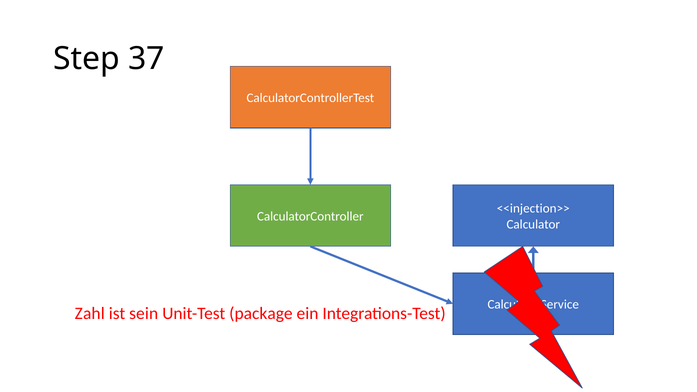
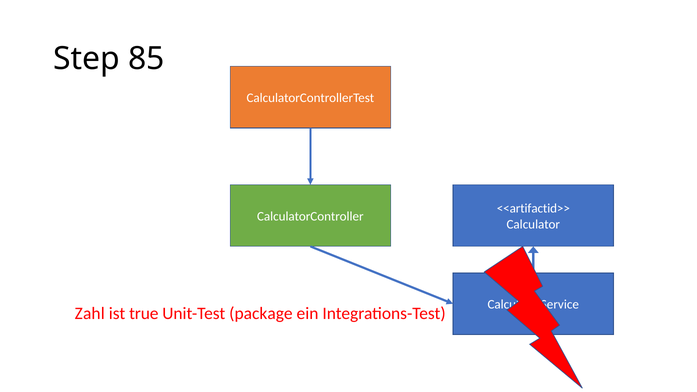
37: 37 -> 85 (146, 59)
<<injection>>: <<injection>> -> <<artifactid>> (533, 209)
sein: sein -> true (144, 314)
